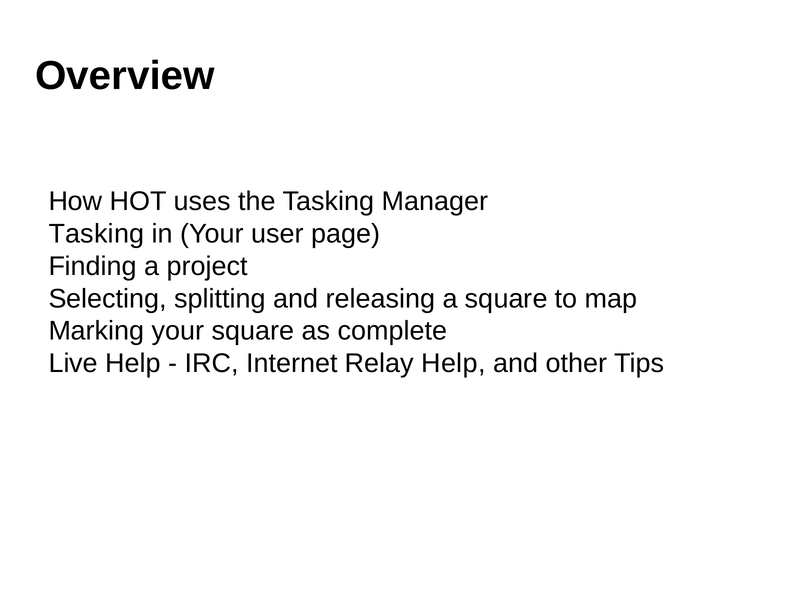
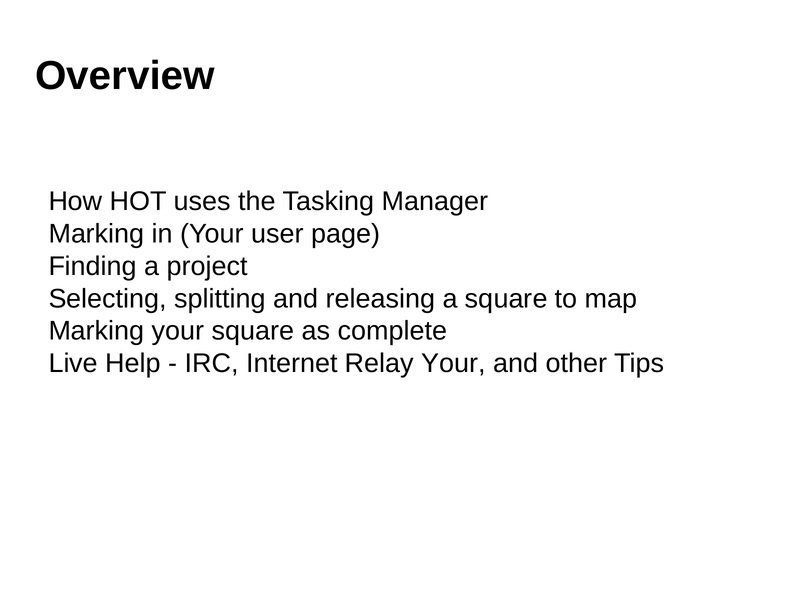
Tasking: Tasking -> Marking (96, 234)
Relay Help: Help -> Your (454, 363)
